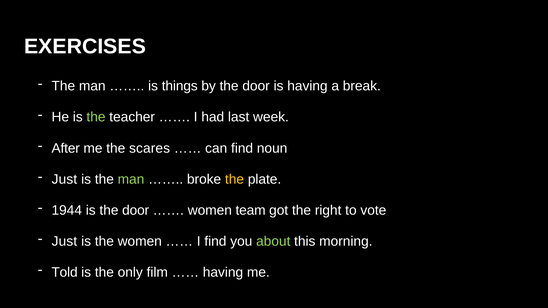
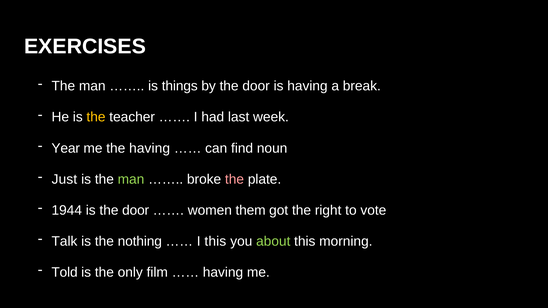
the colour: light green -> yellow (96, 117)
After: After -> Year (66, 148)
the scares: scares -> having (150, 148)
the colour: yellow -> pink (234, 179)
team: team -> them (251, 210)
Just: Just -> Talk (64, 242)
the women: women -> nothing (140, 242)
I find: find -> this (215, 242)
